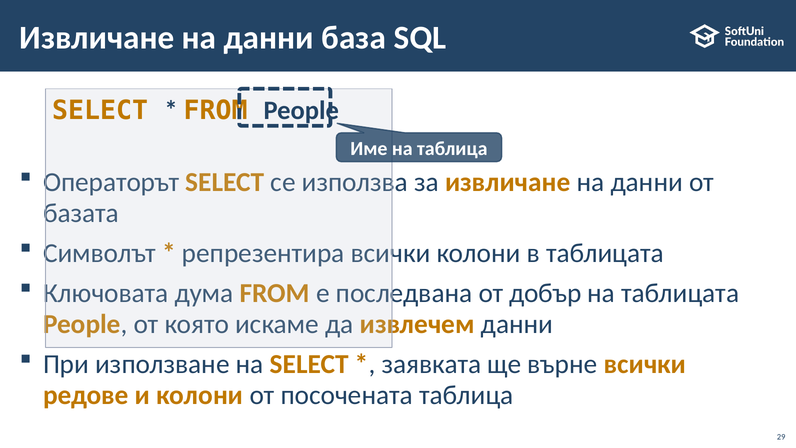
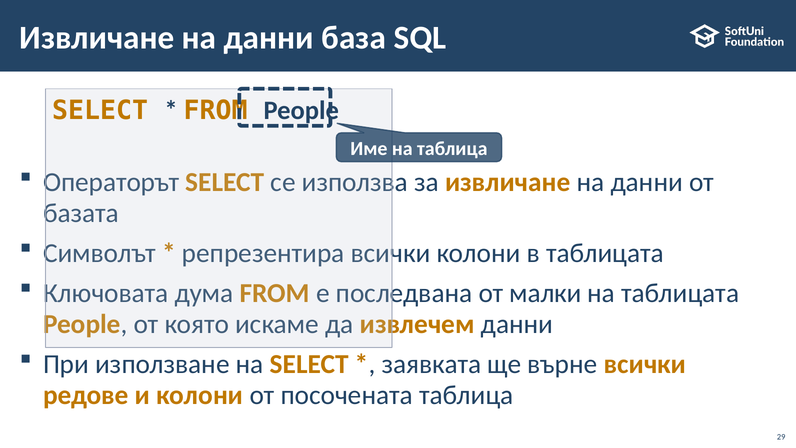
добър: добър -> малки (545, 293)
